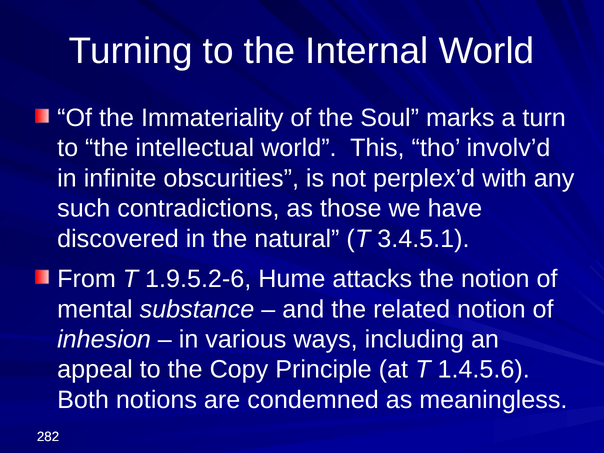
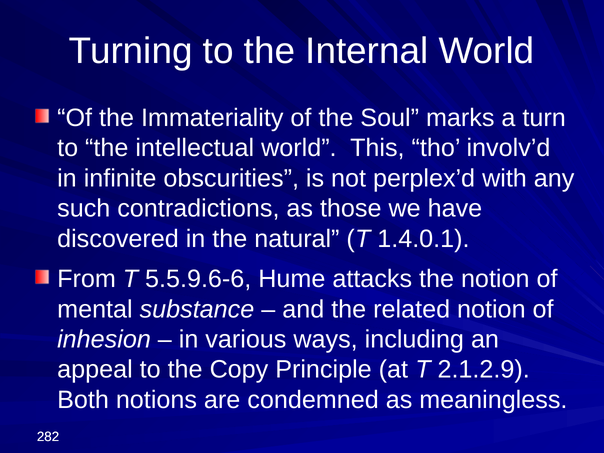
3.4.5.1: 3.4.5.1 -> 1.4.0.1 (423, 239)
1.9.5.2-6: 1.9.5.2-6 -> 5.5.9.6-6 (198, 279)
1.4.5.6: 1.4.5.6 -> 2.1.2.9 (484, 370)
